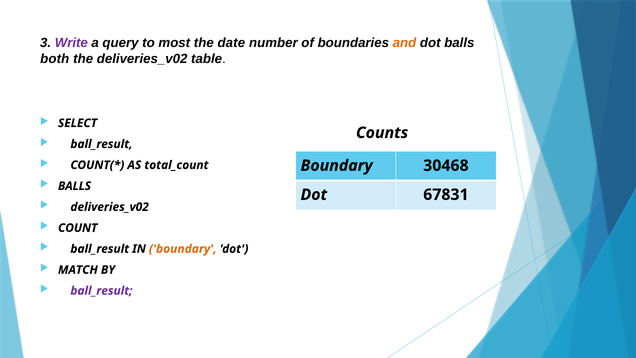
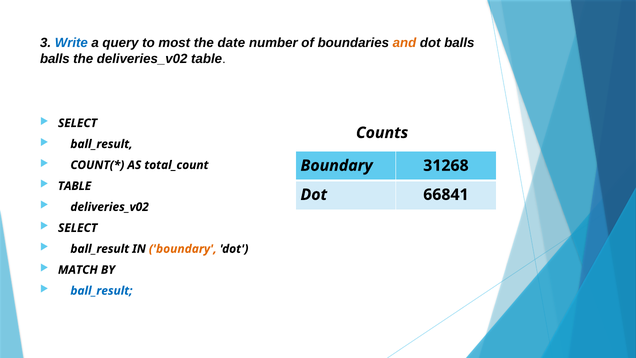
Write colour: purple -> blue (71, 43)
both: both -> balls (55, 59)
30468: 30468 -> 31268 (446, 165)
BALLS: BALLS -> TABLE (75, 186)
67831: 67831 -> 66841 (446, 195)
COUNT: COUNT -> SELECT (78, 228)
ball_result colour: purple -> blue (101, 291)
